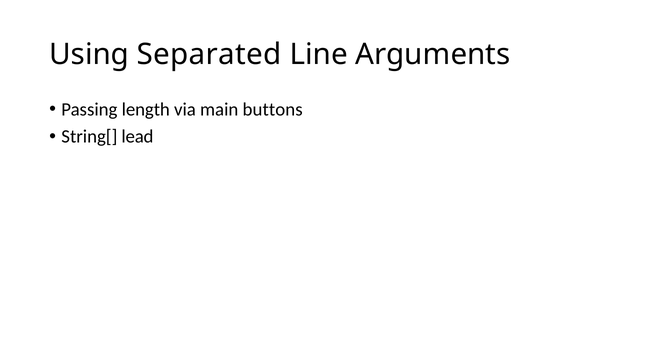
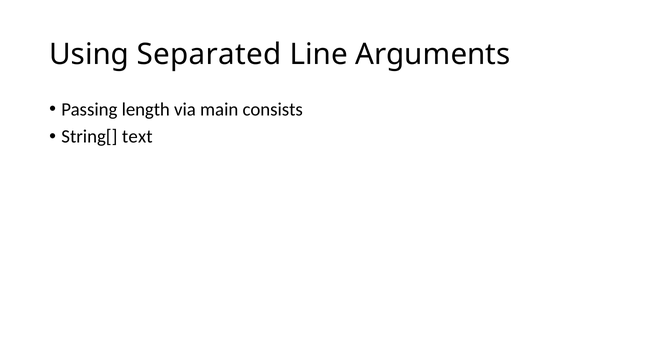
buttons: buttons -> consists (273, 109)
lead: lead -> text (137, 136)
